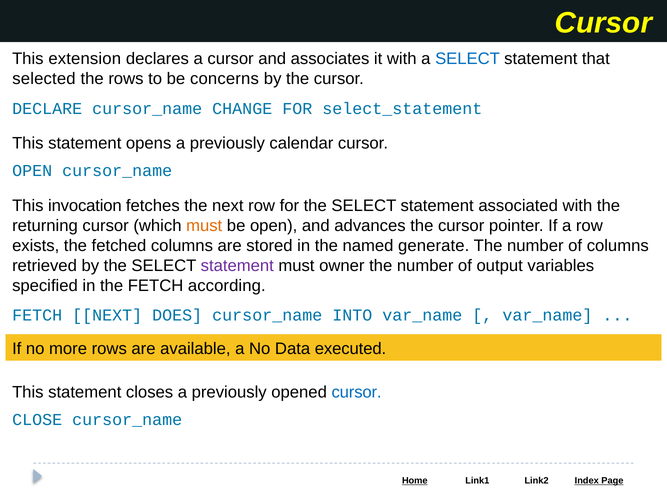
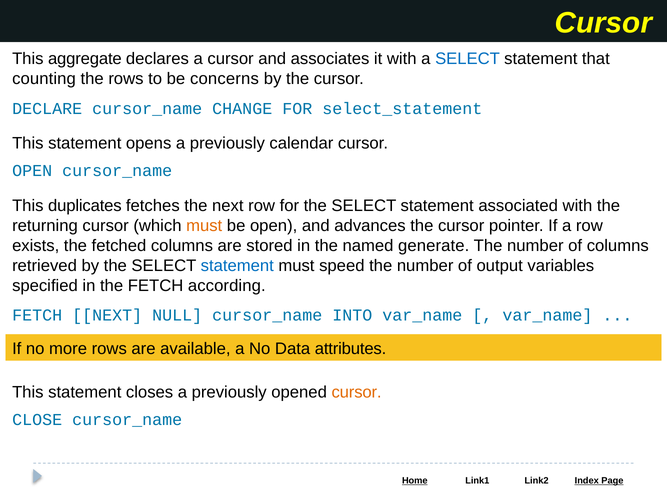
extension: extension -> aggregate (85, 59)
selected: selected -> counting (44, 79)
invocation: invocation -> duplicates (85, 206)
statement colour: purple -> blue (237, 266)
owner: owner -> speed (342, 266)
DOES: DOES -> NULL (177, 315)
executed: executed -> attributes (351, 349)
cursor colour: blue -> orange (357, 392)
